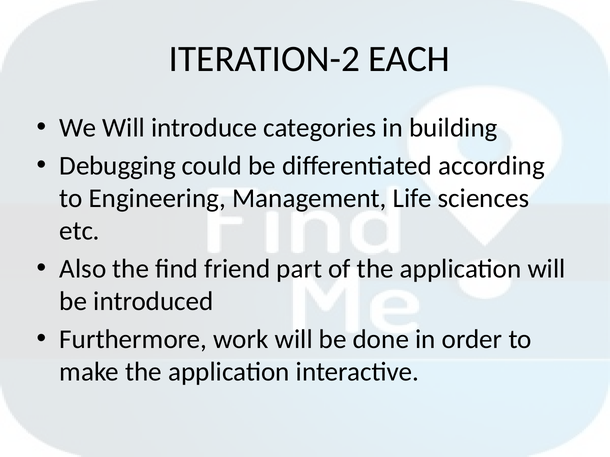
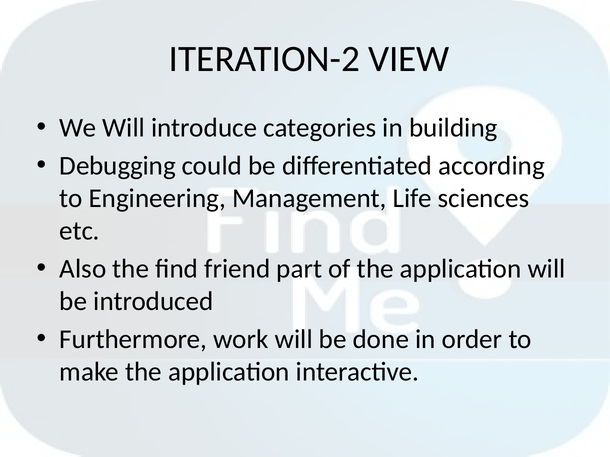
EACH: EACH -> VIEW (409, 59)
